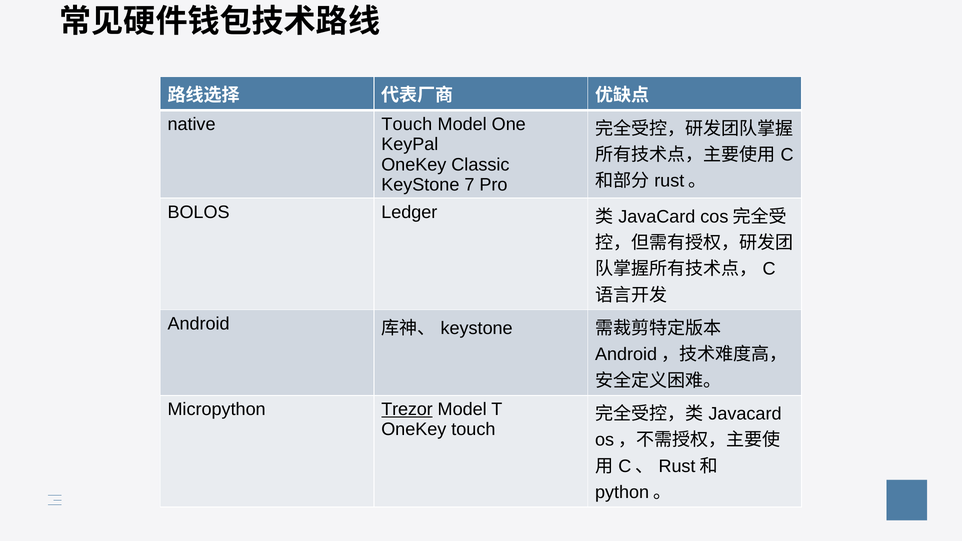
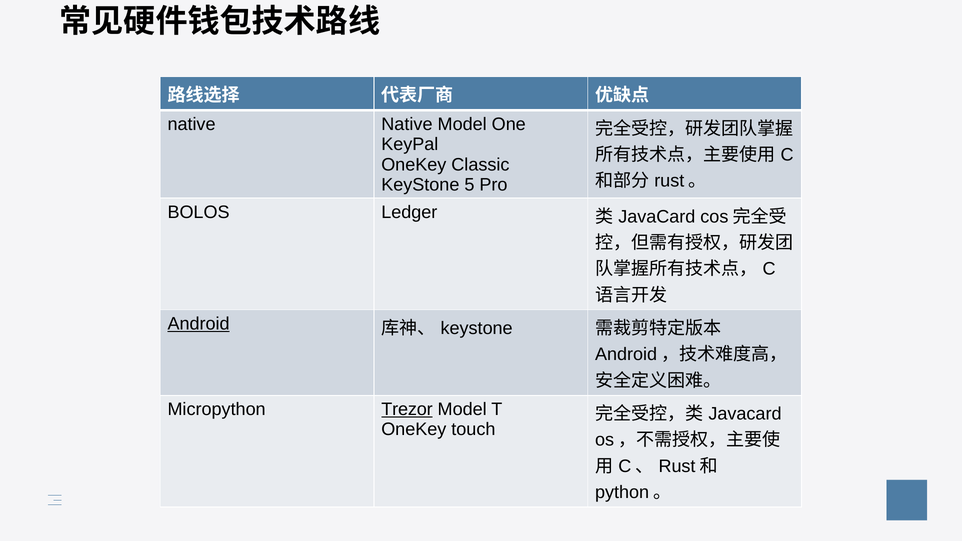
native Touch: Touch -> Native (407, 124)
7: 7 -> 5 (469, 185)
Android underline: none -> present (199, 324)
